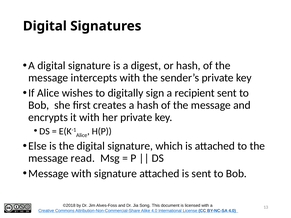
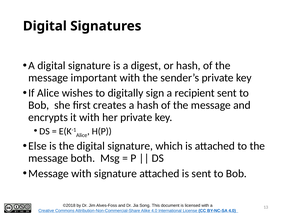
intercepts: intercepts -> important (94, 78)
read: read -> both (83, 158)
